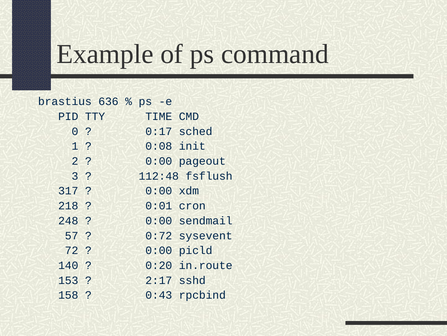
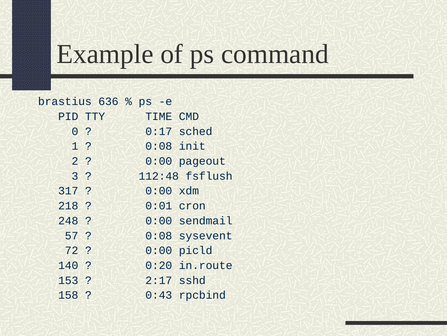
0:72: 0:72 -> 0:08 (159, 235)
